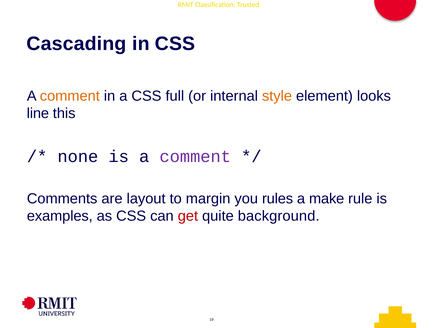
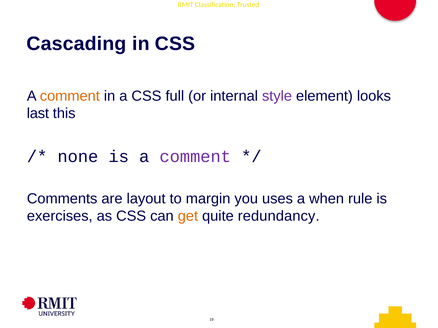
style colour: orange -> purple (277, 96)
line: line -> last (38, 114)
rules: rules -> uses (277, 199)
make: make -> when (327, 199)
examples: examples -> exercises (60, 216)
get colour: red -> orange (188, 216)
background: background -> redundancy (279, 216)
